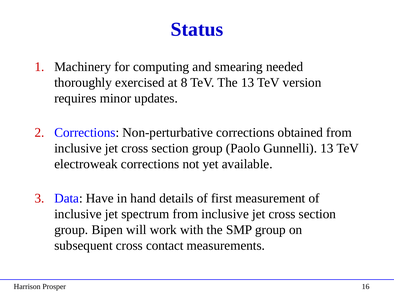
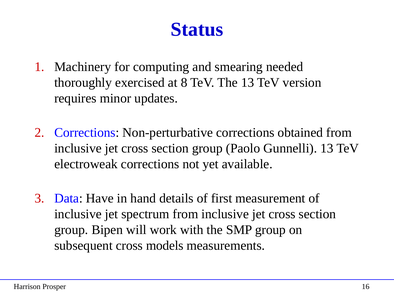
contact: contact -> models (165, 245)
